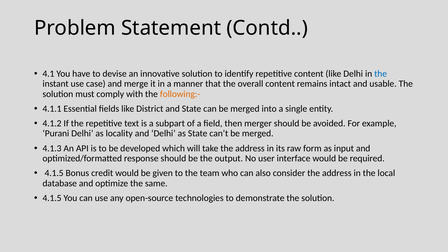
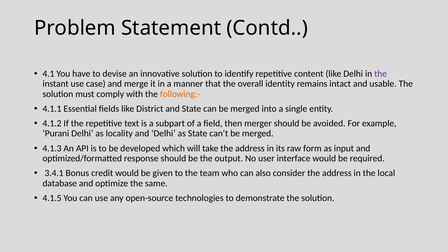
the colour: blue -> purple (381, 74)
overall content: content -> identity (280, 84)
4.1.5: 4.1.5 -> 3.4.1 (54, 173)
